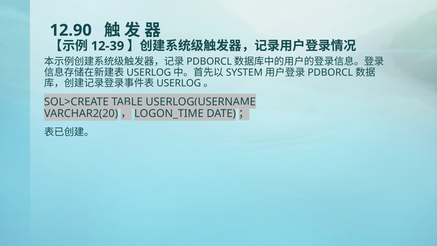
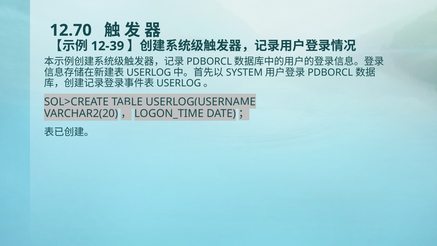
12.90: 12.90 -> 12.70 (71, 30)
